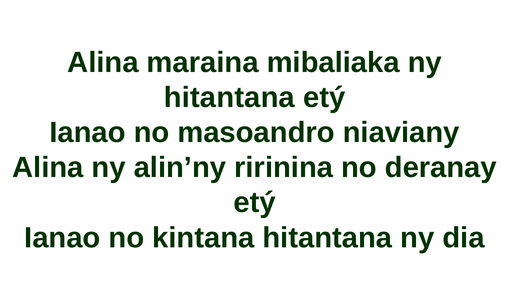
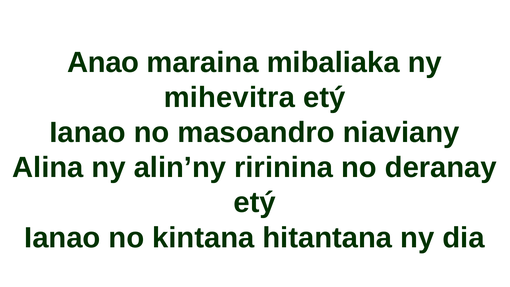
Alina: Alina -> Anao (103, 62)
hitantana: hitantana -> mihevitra (229, 97)
